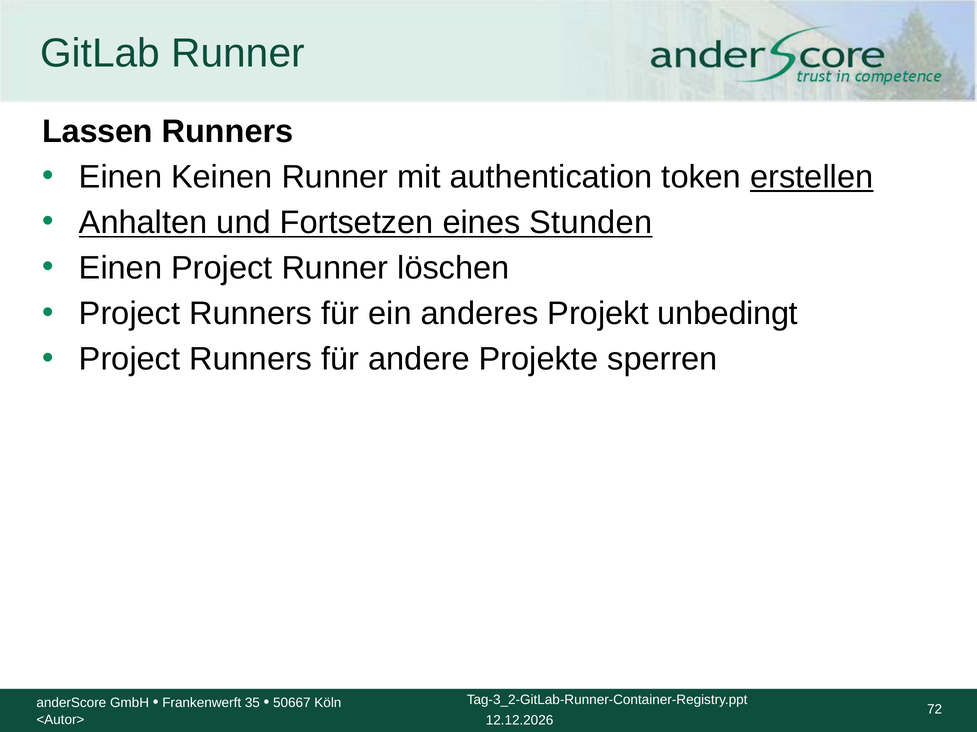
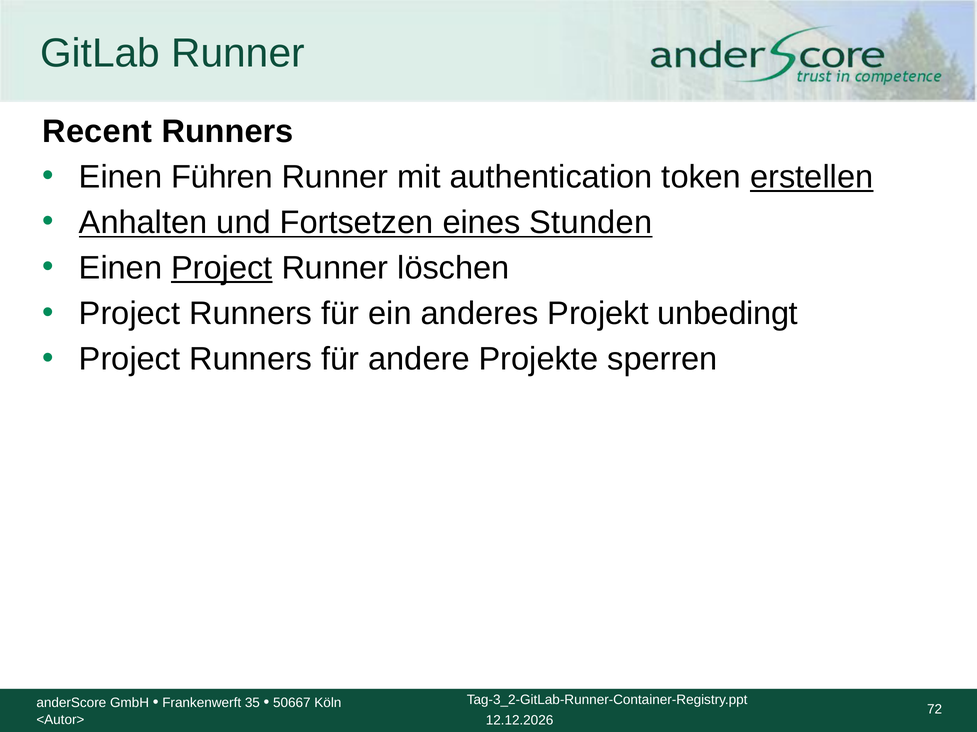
Lassen: Lassen -> Recent (97, 132)
Keinen: Keinen -> Führen (222, 177)
Project underline: none -> present (222, 268)
